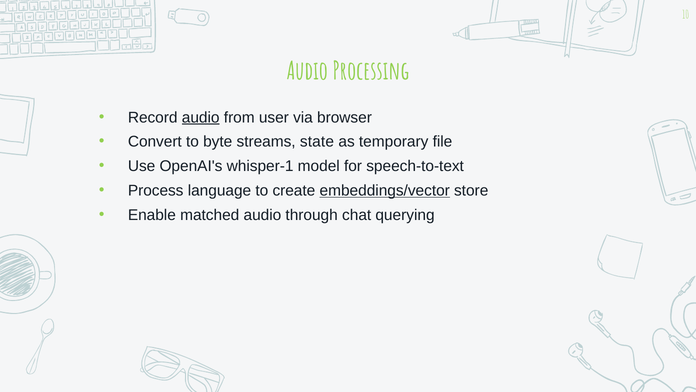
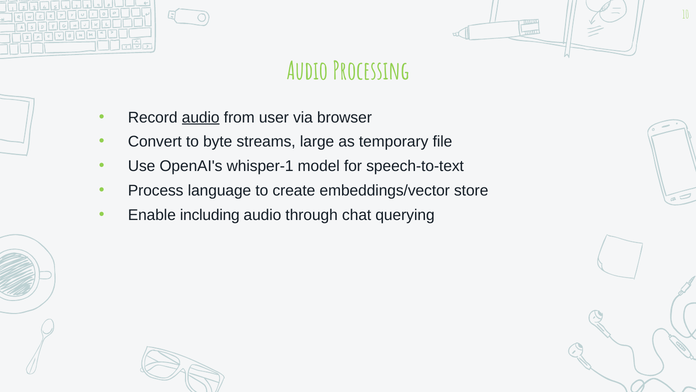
state: state -> large (317, 142)
embeddings/vector underline: present -> none (385, 190)
matched: matched -> including (210, 215)
